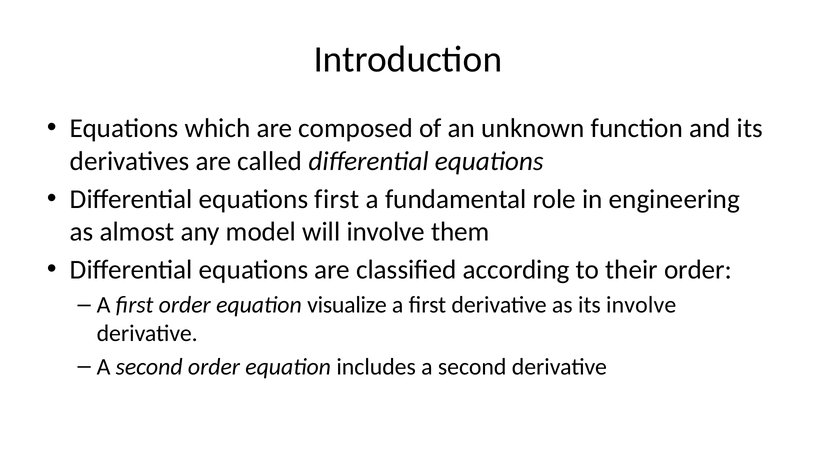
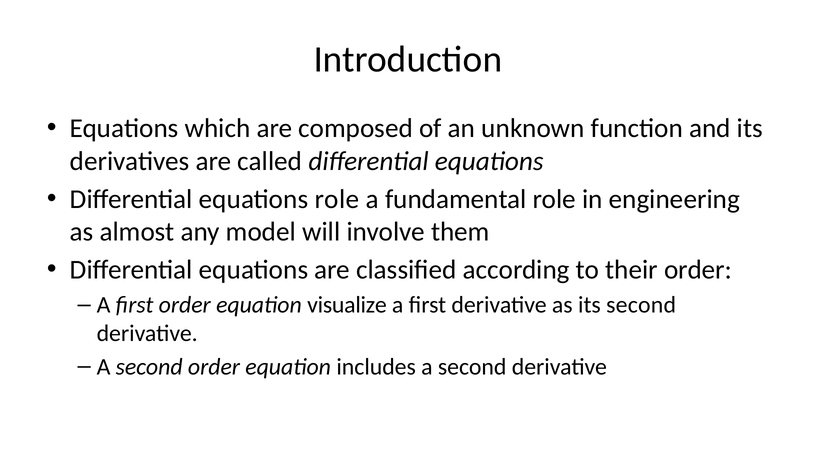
equations first: first -> role (337, 199)
its involve: involve -> second (641, 305)
